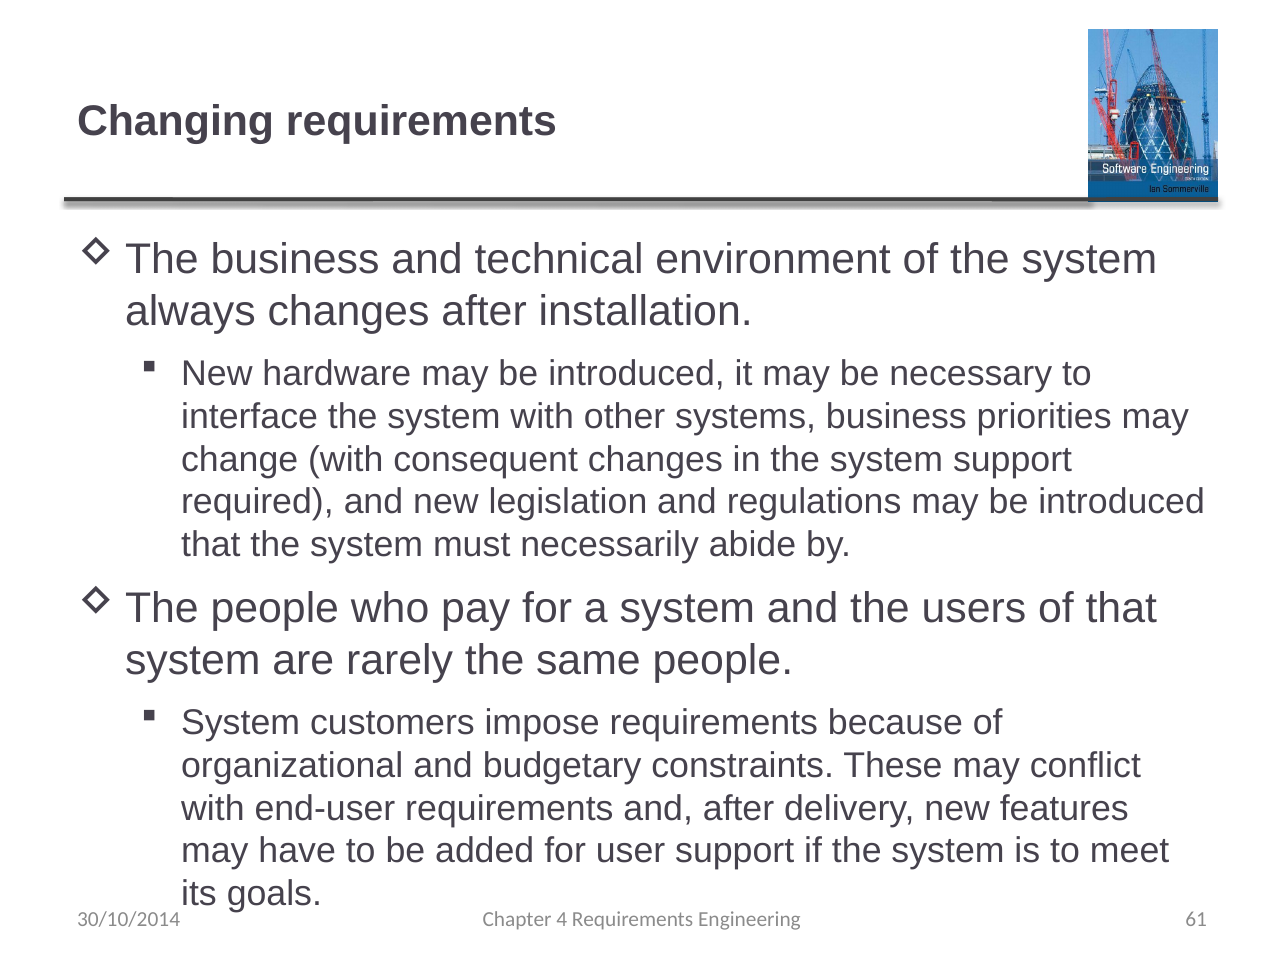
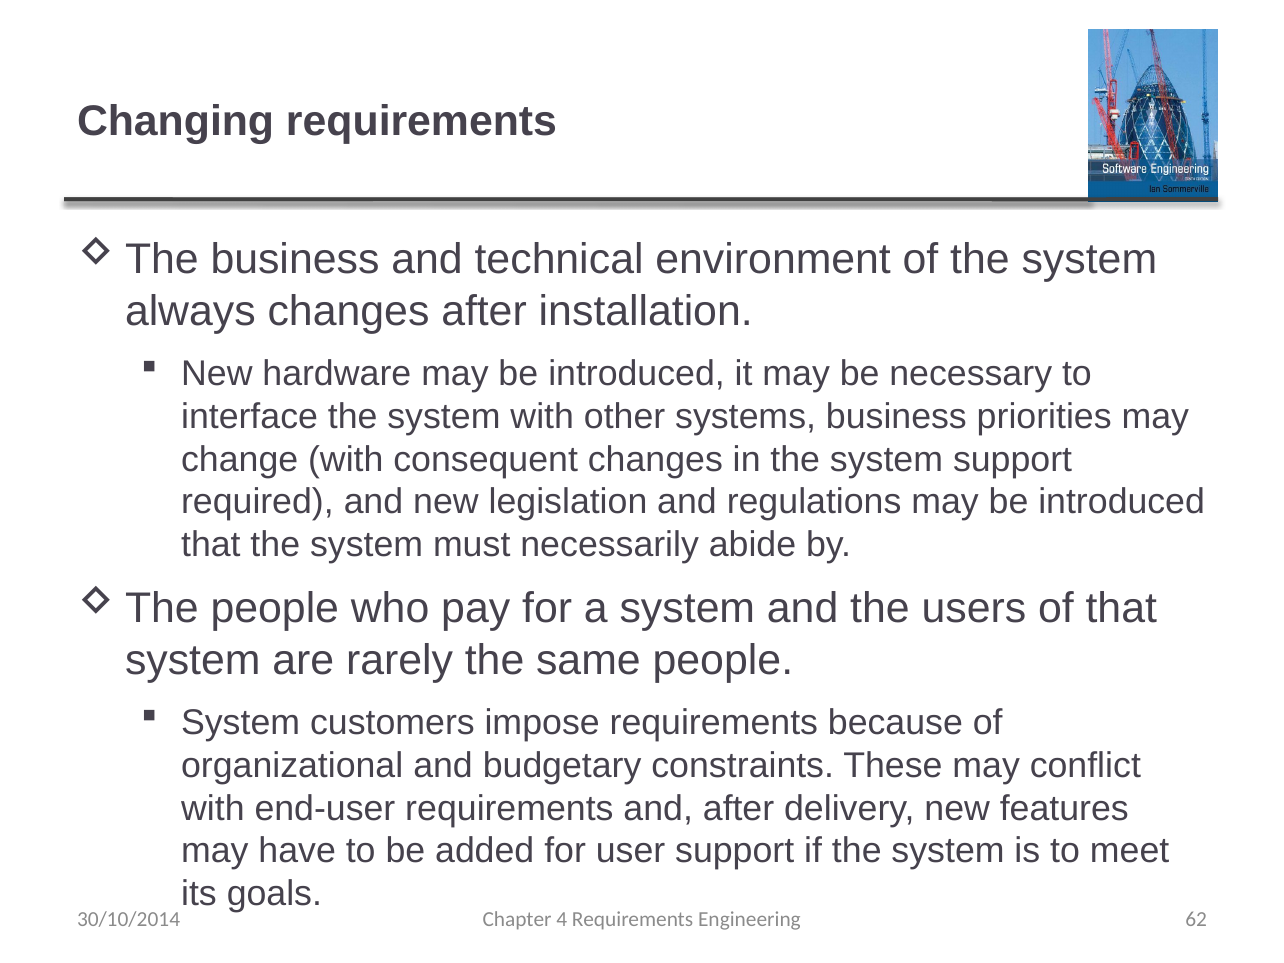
61: 61 -> 62 (1196, 919)
